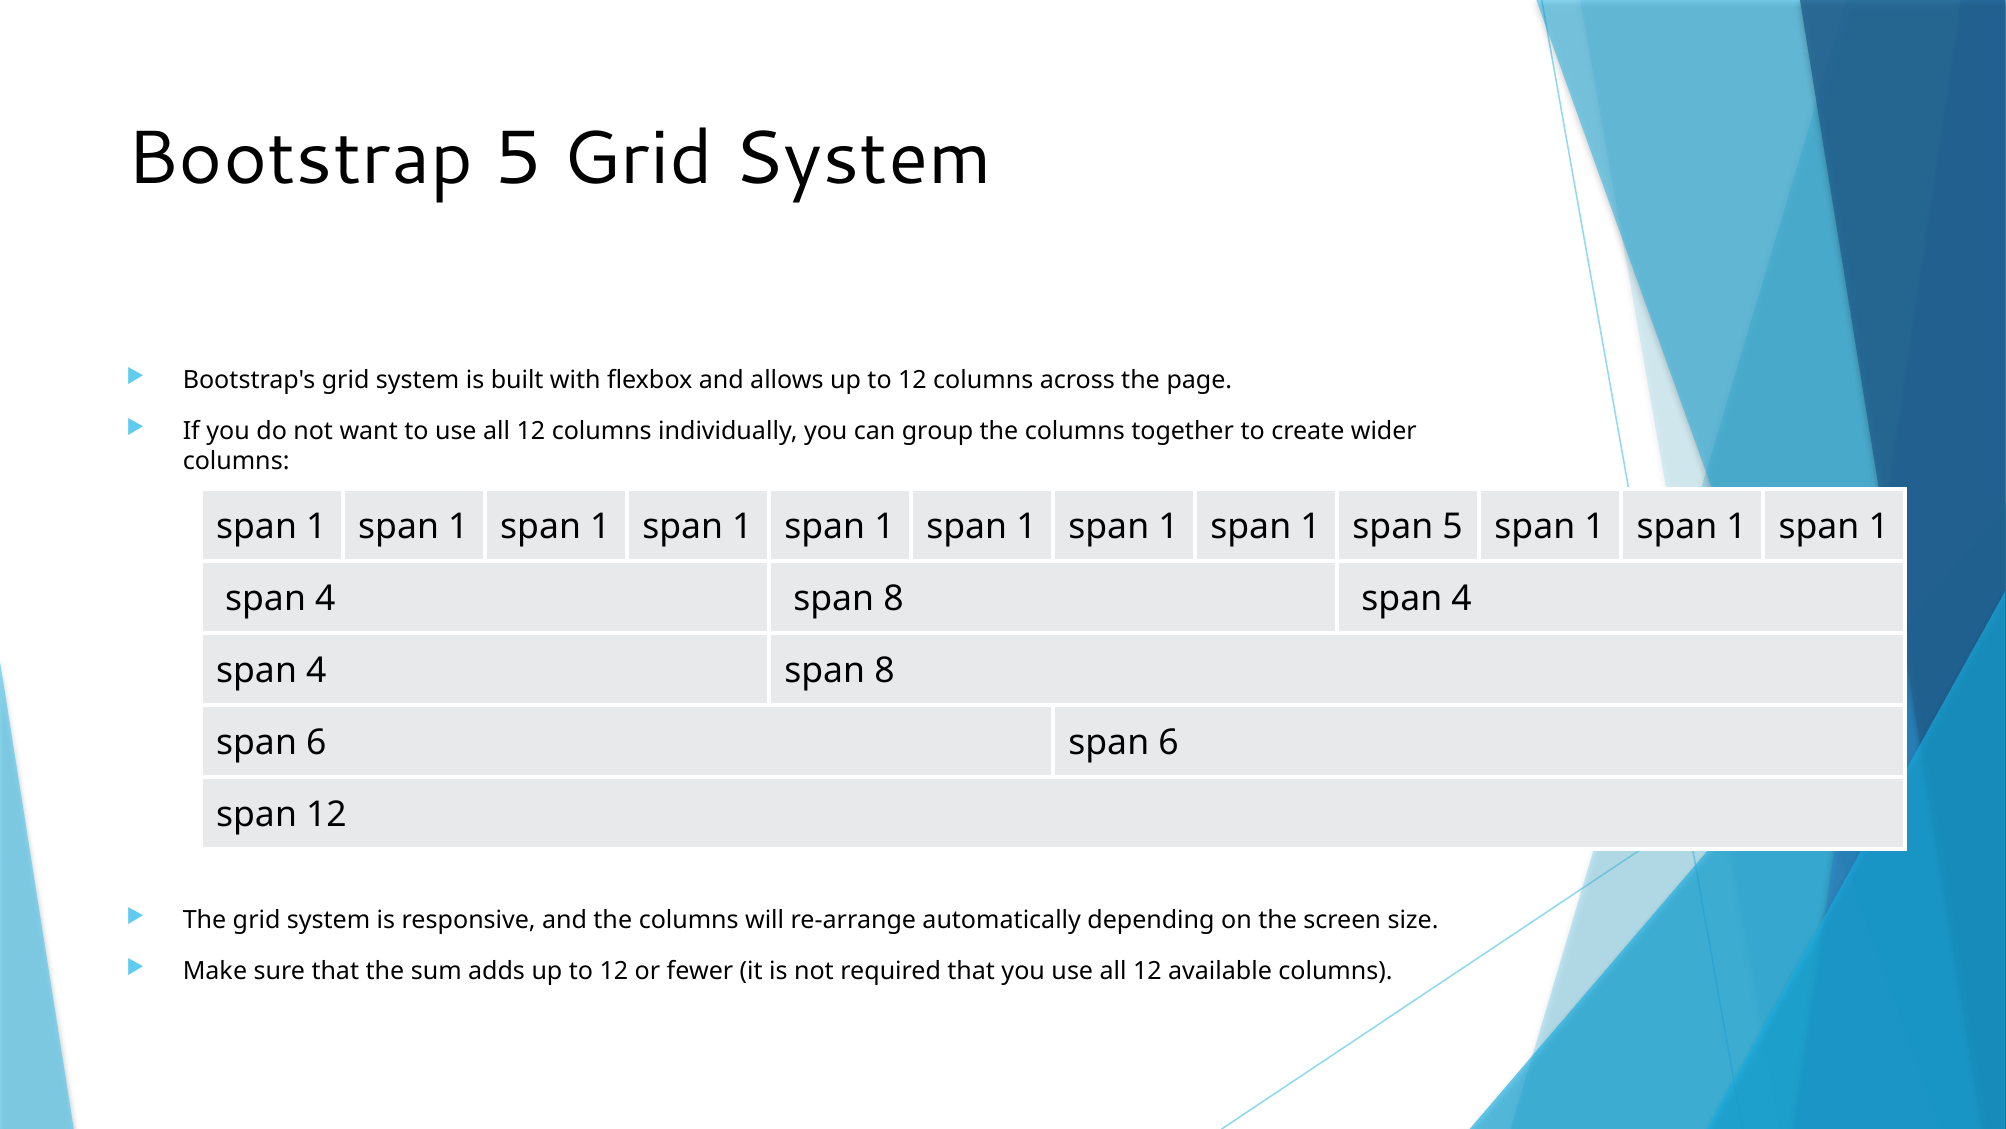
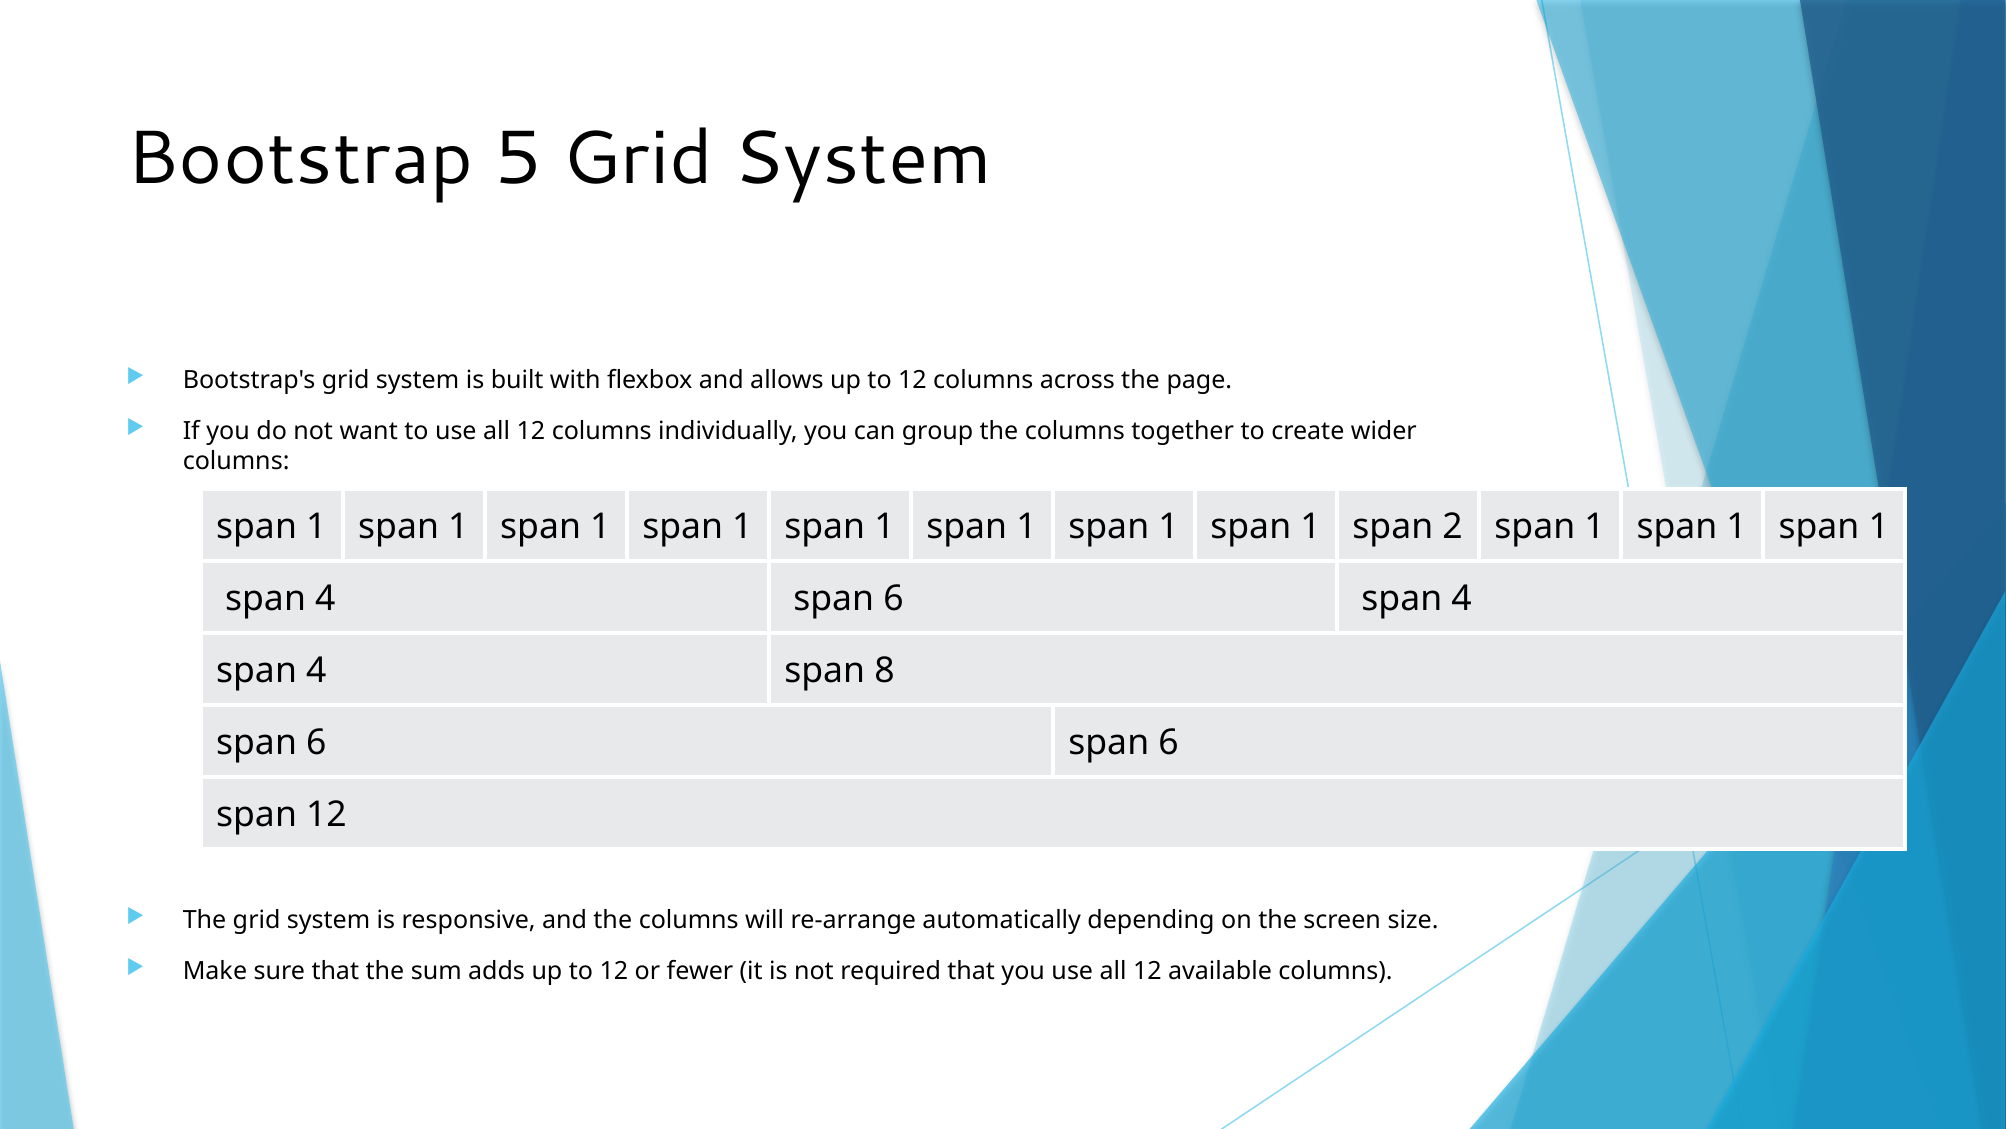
span 5: 5 -> 2 (1453, 527)
8: 8 -> 6 (893, 599)
